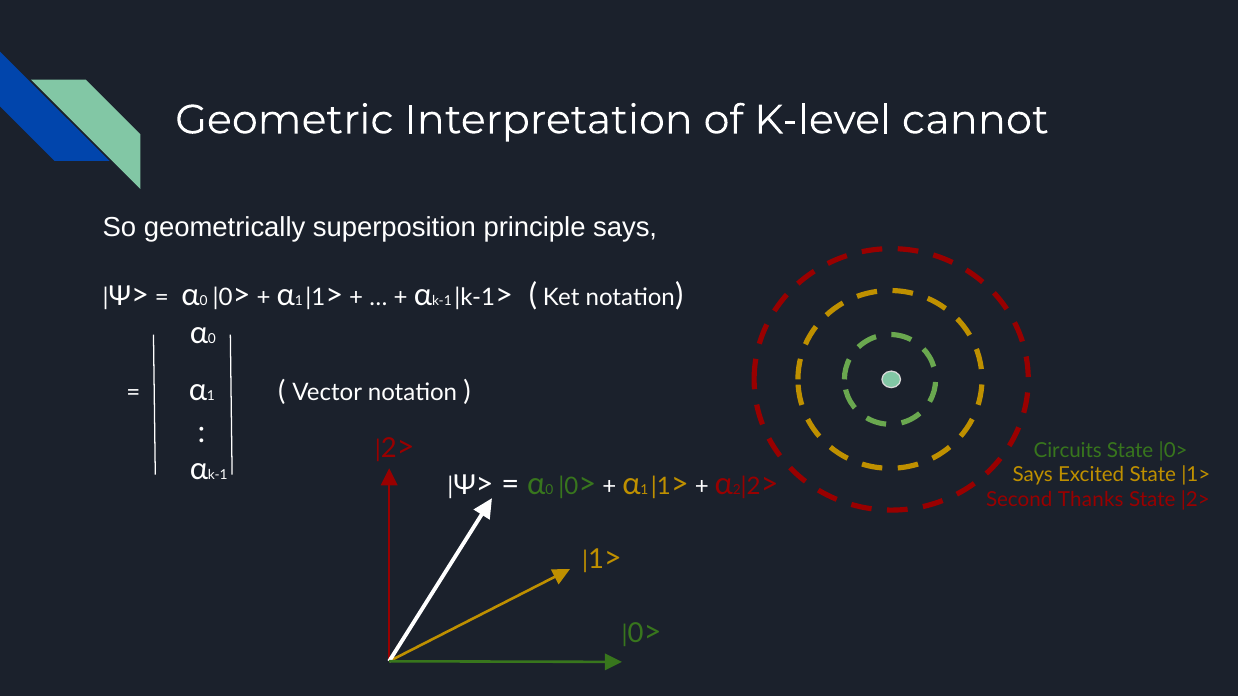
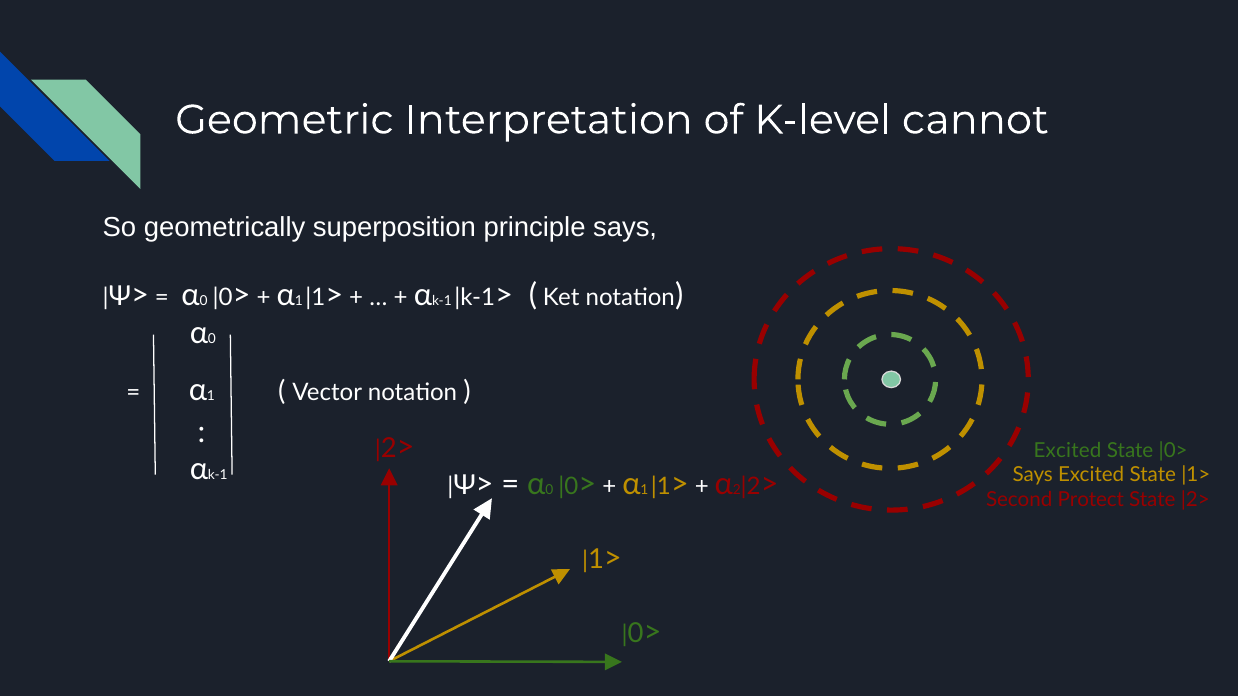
Circuits: Circuits -> Excited (1068, 451)
Thanks: Thanks -> Protect (1091, 500)
